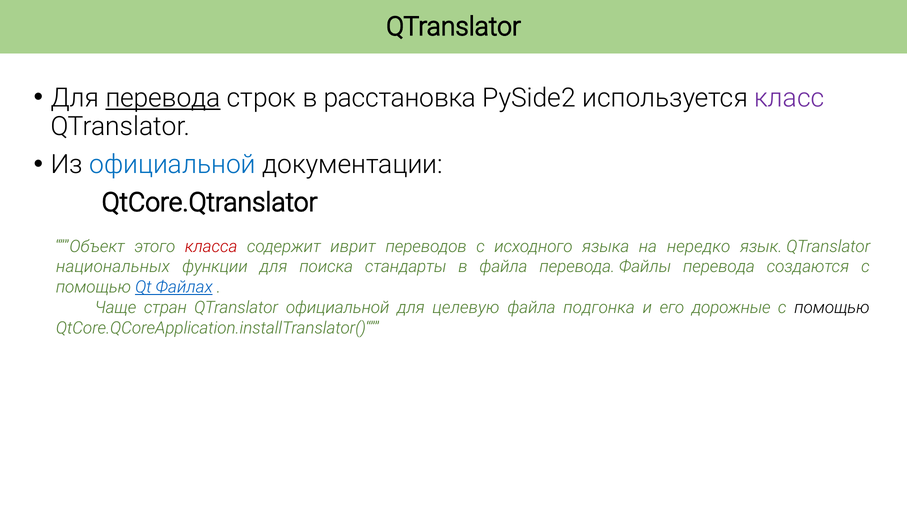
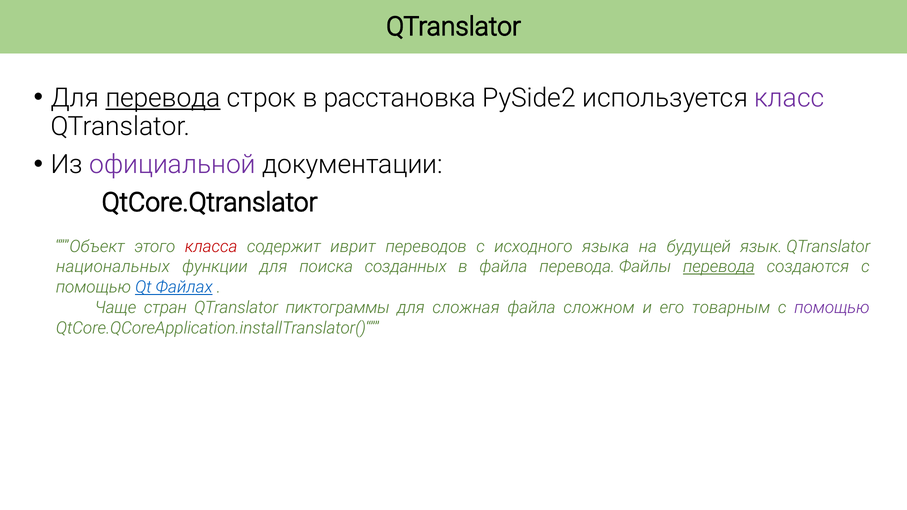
официальной colour: blue -> purple (172, 164)
нередко: нередко -> будущей (699, 247)
стандарты: стандарты -> созданных (406, 267)
перевода underline: none -> present (719, 267)
QTranslator официальной: официальной -> пиктограммы (338, 308)
целевую: целевую -> сложная (466, 308)
подгонка: подгонка -> сложном (599, 308)
дорожные: дорожные -> товарным (731, 308)
помощью colour: black -> purple (832, 308)
